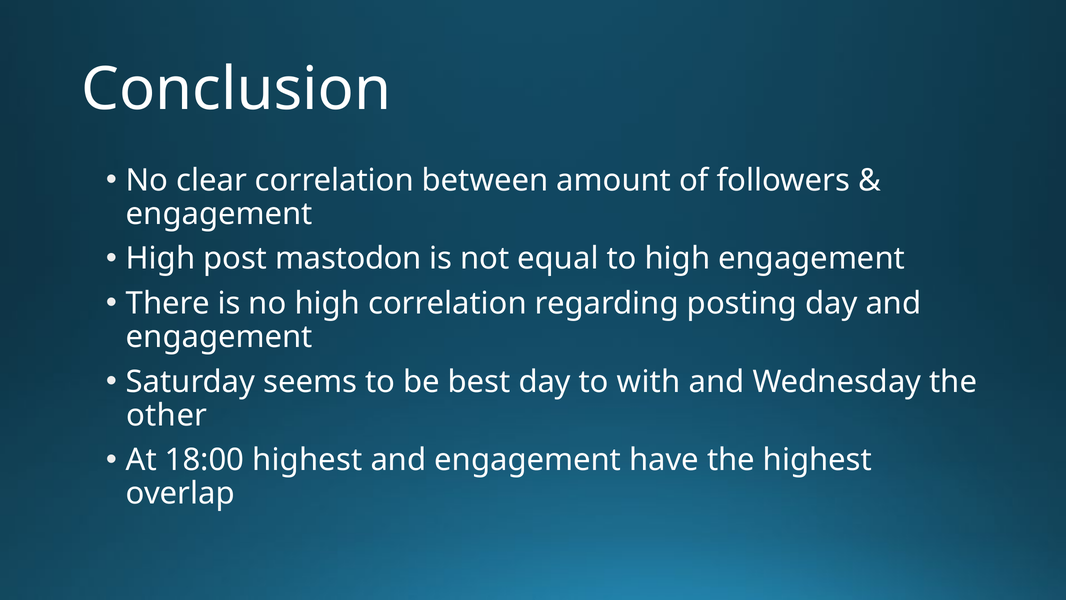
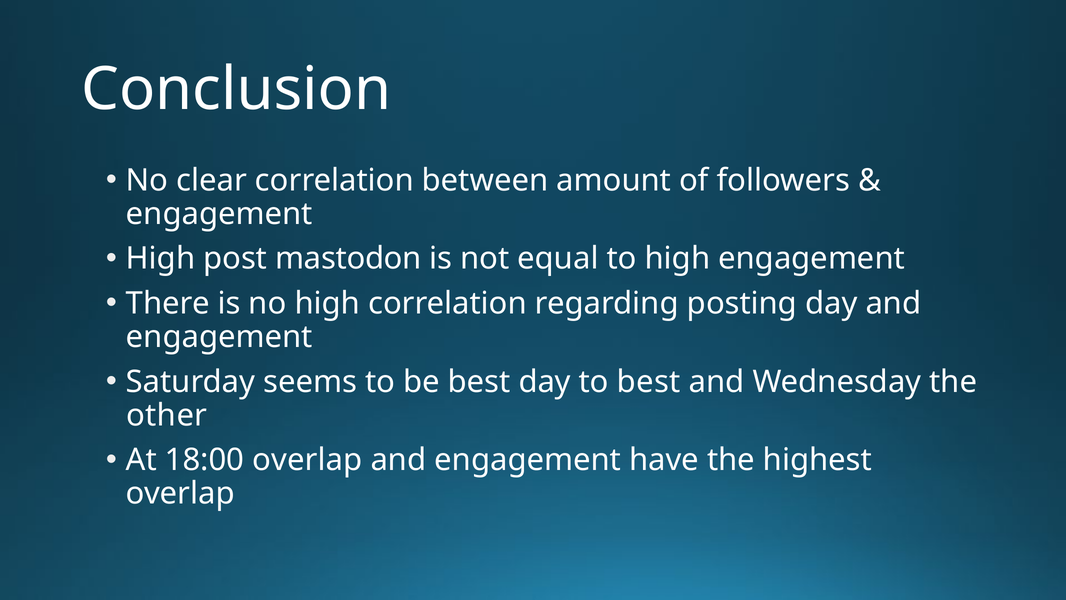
to with: with -> best (649, 381)
18:00 highest: highest -> overlap (307, 460)
